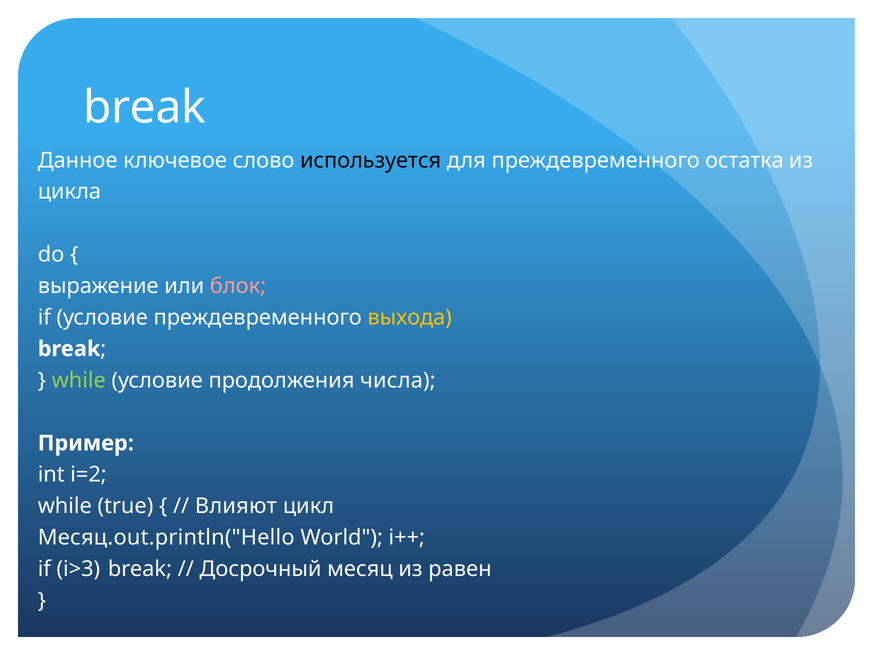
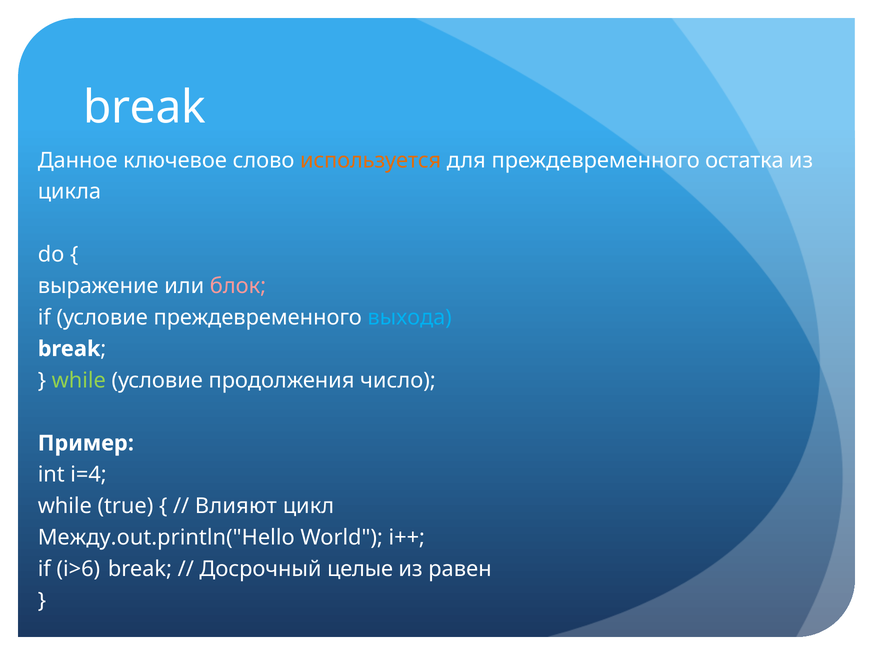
используется colour: black -> orange (371, 160)
выхода colour: yellow -> light blue (410, 317)
числа: числа -> число (398, 380)
i=2: i=2 -> i=4 (89, 474)
Месяц.out.println("Hello: Месяц.out.println("Hello -> Между.out.println("Hello (166, 537)
i>3: i>3 -> i>6 (78, 569)
месяц: месяц -> целые (360, 569)
